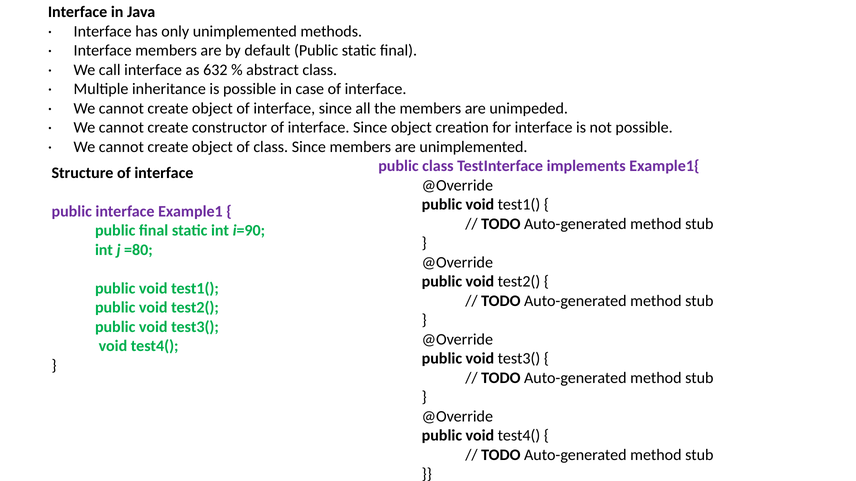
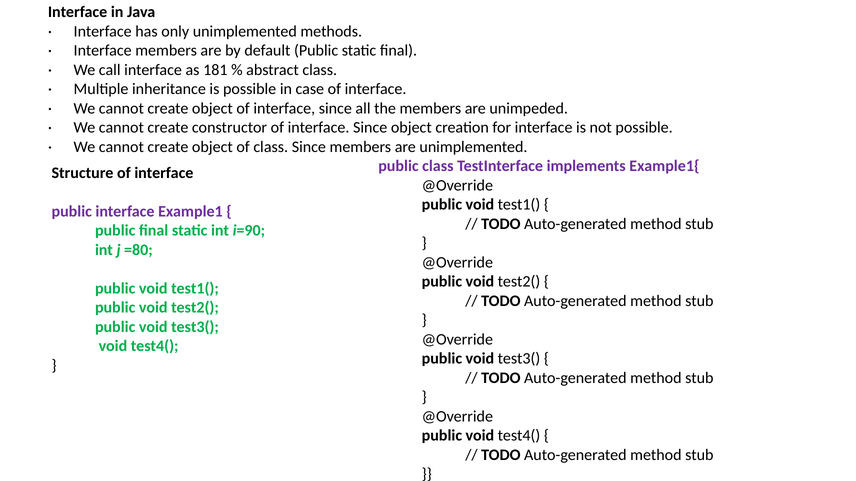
632: 632 -> 181 (215, 70)
